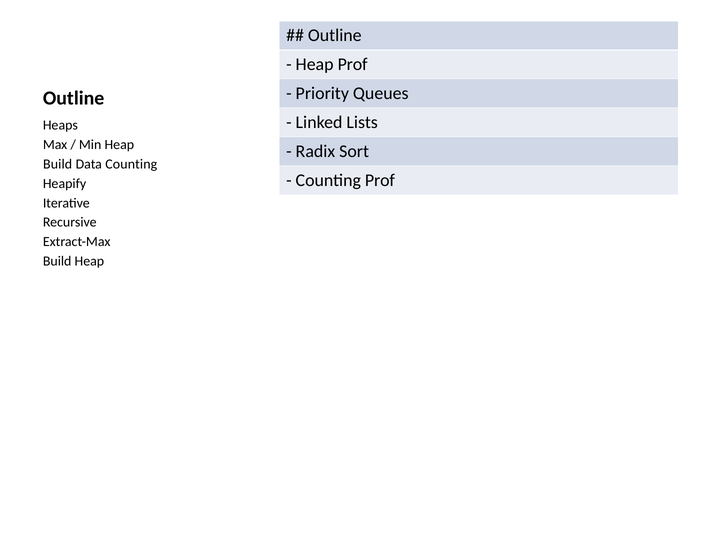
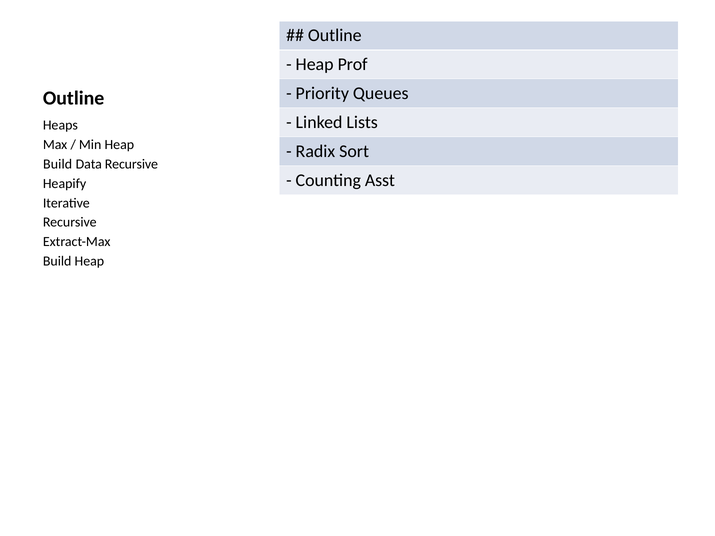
Data Counting: Counting -> Recursive (131, 164)
Counting Prof: Prof -> Asst (380, 181)
